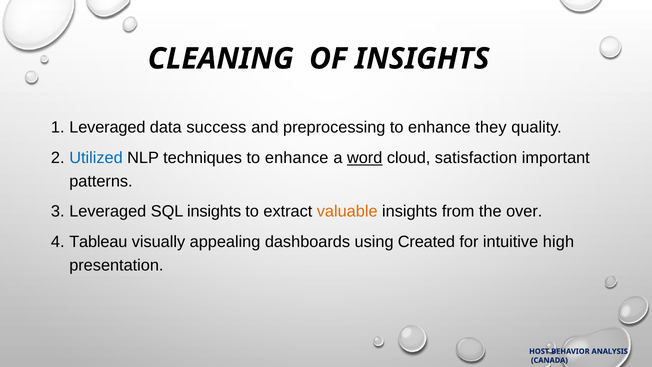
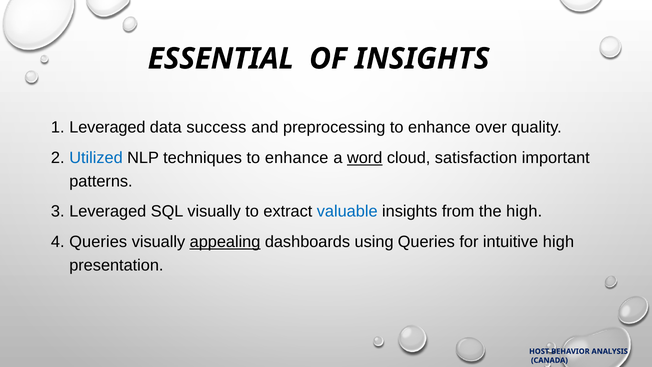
CLEANING: CLEANING -> ESSENTIAL (221, 59)
they: they -> over (491, 127)
SQL insights: insights -> visually (214, 211)
valuable colour: orange -> blue (347, 211)
the over: over -> high (524, 211)
Tableau: Tableau -> Queries (98, 242)
appealing underline: none -> present (225, 242)
using Created: Created -> Queries (426, 242)
